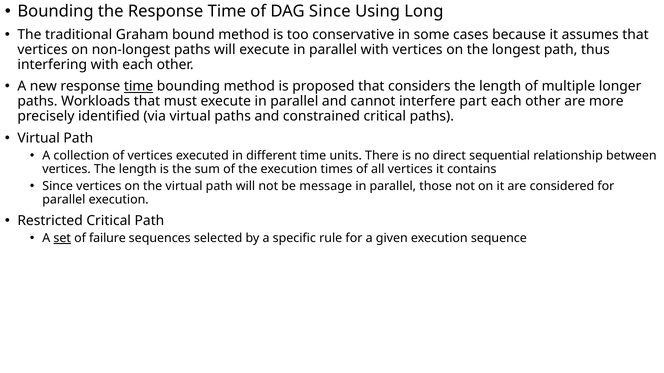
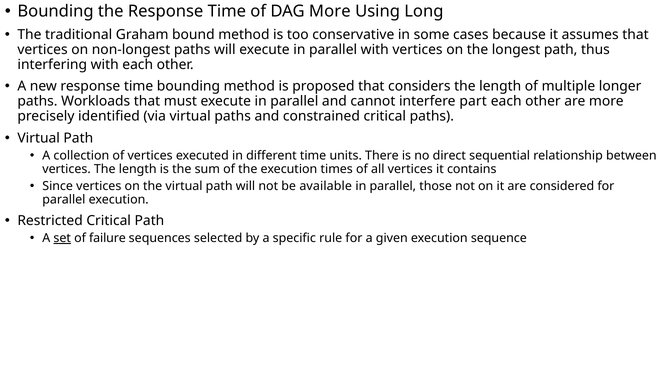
DAG Since: Since -> More (330, 11)
time underline: present -> none (139, 87)
message: message -> available (326, 186)
